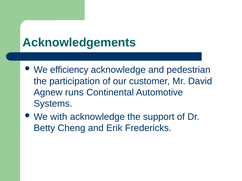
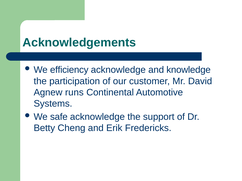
pedestrian: pedestrian -> knowledge (189, 70)
with: with -> safe (59, 117)
